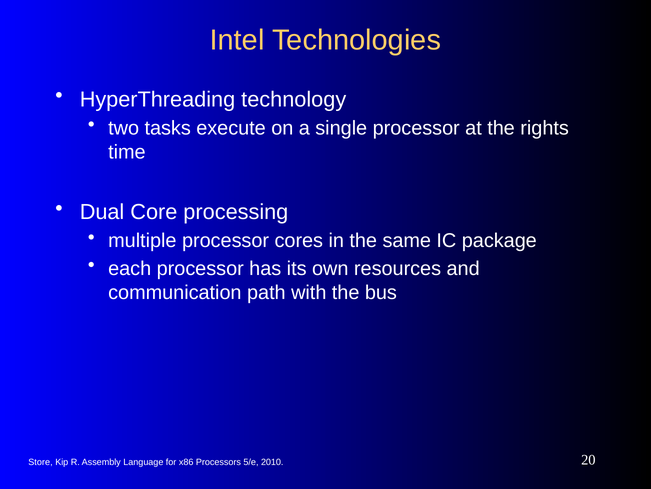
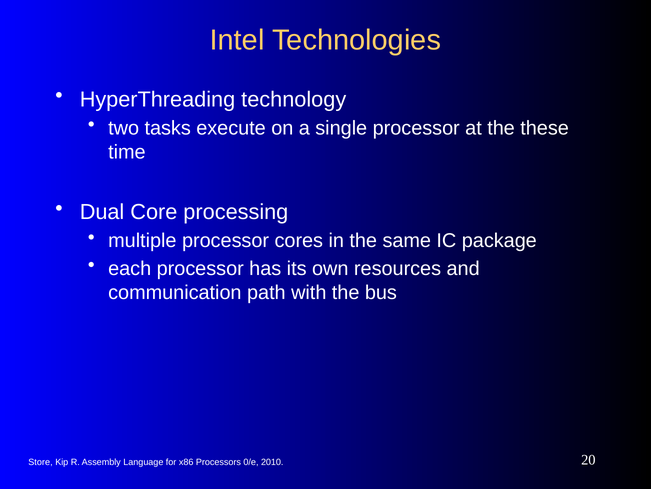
rights: rights -> these (545, 128)
5/e: 5/e -> 0/e (251, 462)
